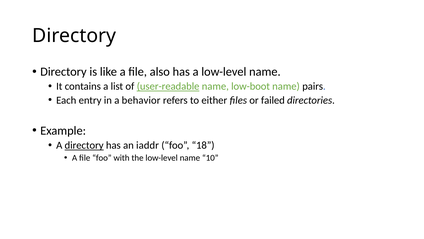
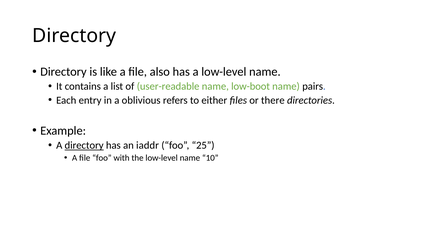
user-readable underline: present -> none (168, 86)
behavior: behavior -> oblivious (141, 100)
failed: failed -> there (273, 100)
18: 18 -> 25 (203, 145)
